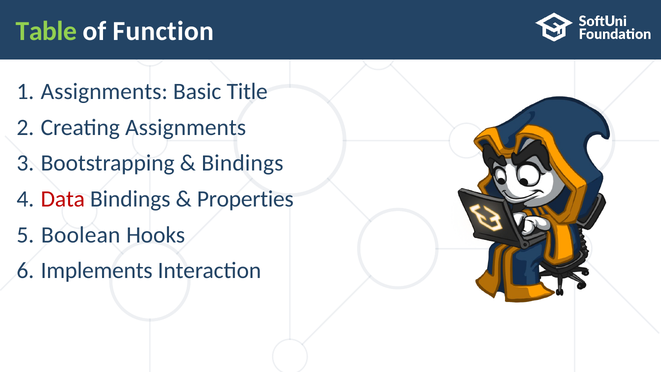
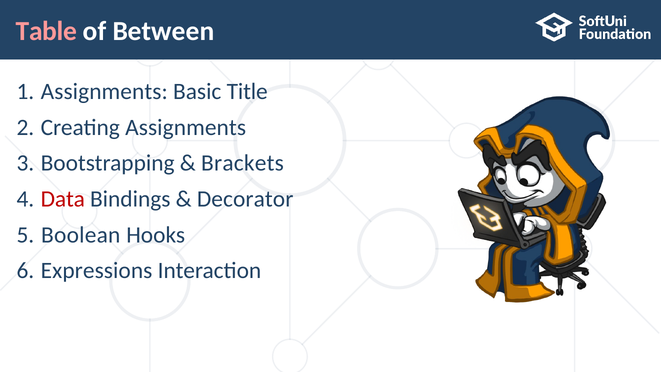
Table colour: light green -> pink (47, 31)
Function: Function -> Between (163, 31)
Bindings: Bindings -> Brackets (242, 163)
Properties: Properties -> Decorator (245, 199)
Implements: Implements -> Expressions (97, 271)
